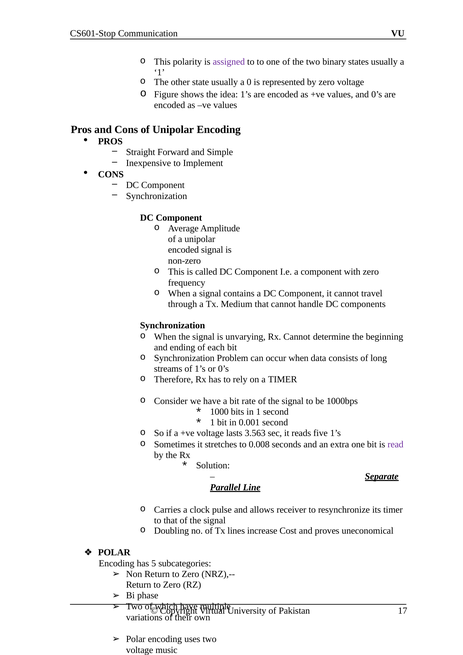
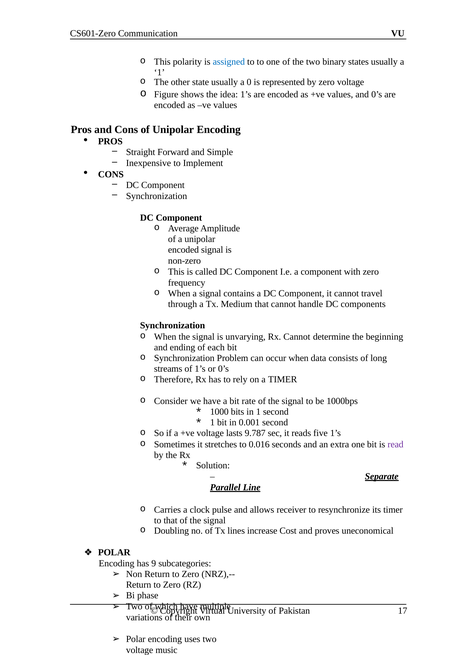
CS601-Stop: CS601-Stop -> CS601-Zero (93, 33)
assigned colour: purple -> blue (229, 62)
3.563: 3.563 -> 9.787 (255, 433)
0.008: 0.008 -> 0.016 (259, 445)
5: 5 -> 9 (154, 563)
